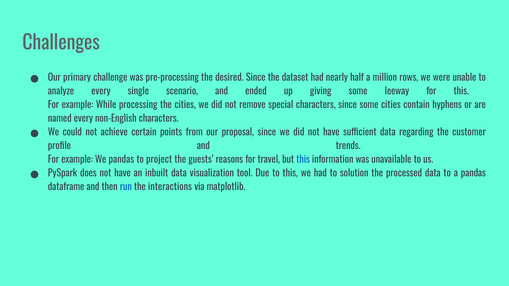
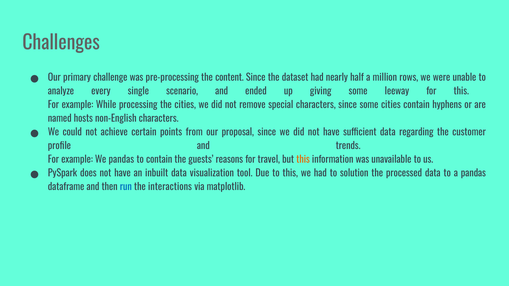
desired: desired -> content (229, 78)
named every: every -> hosts (83, 119)
to project: project -> contain (159, 160)
this colour: blue -> orange (303, 160)
